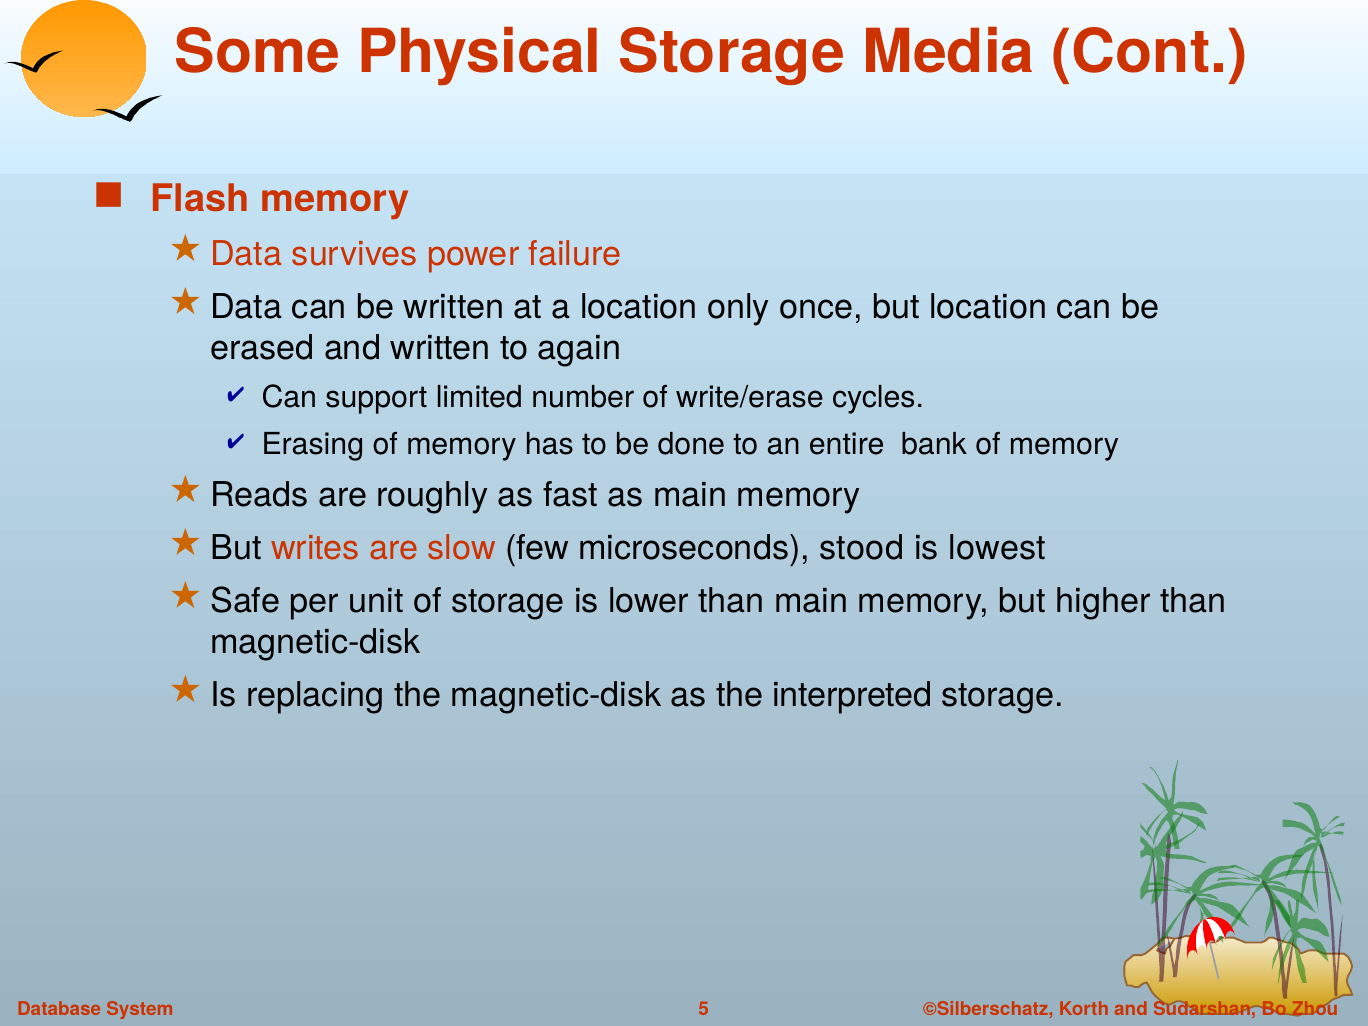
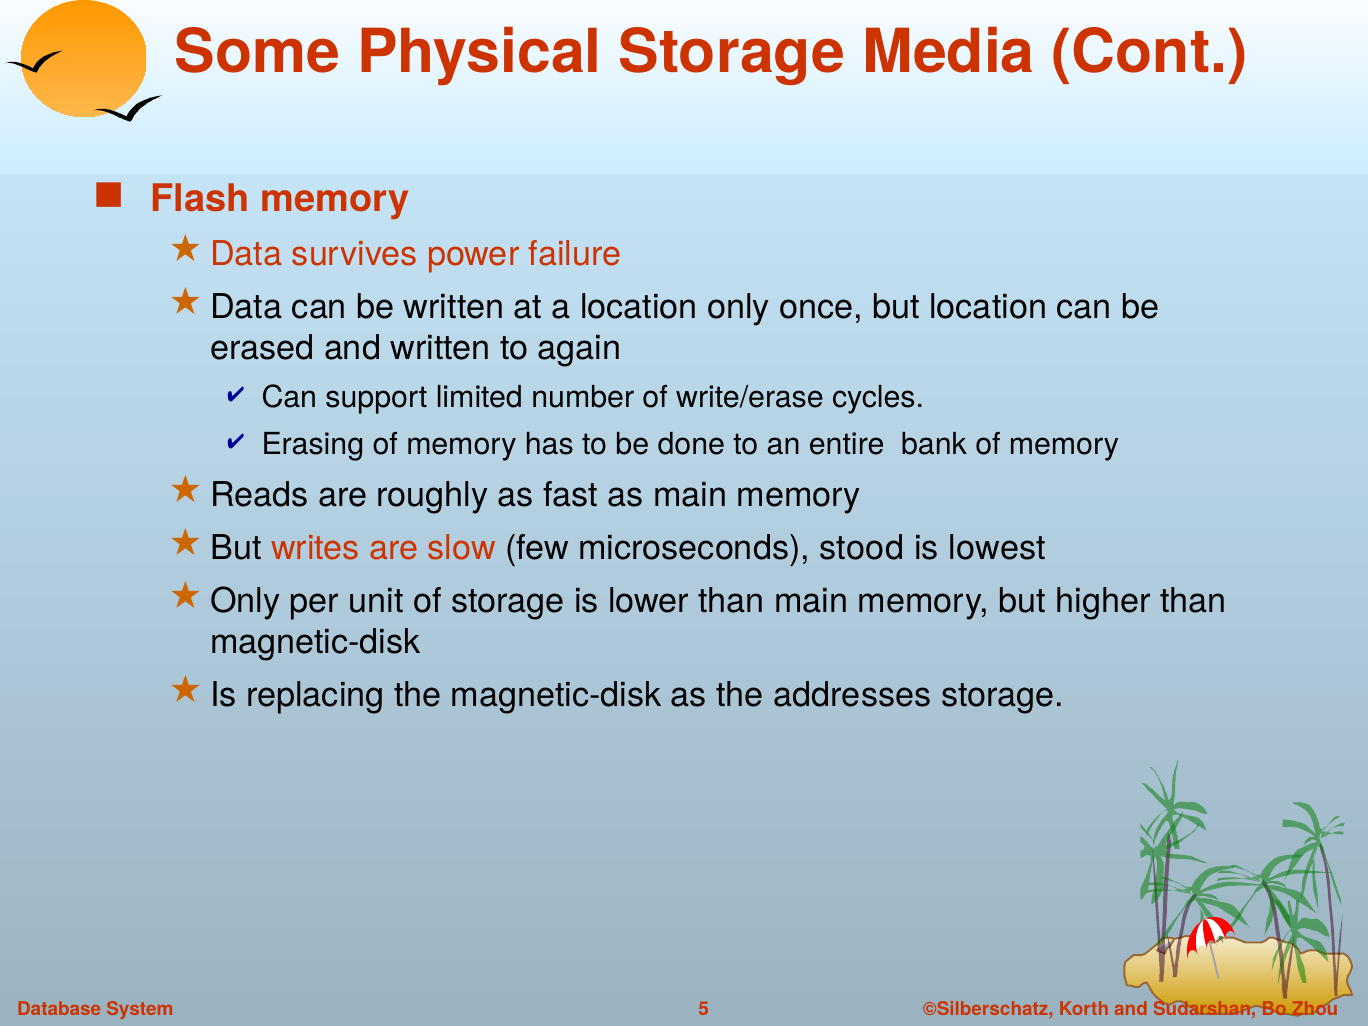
Safe: Safe -> Only (245, 601)
interpreted: interpreted -> addresses (852, 695)
